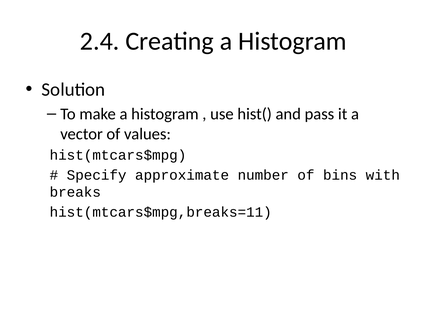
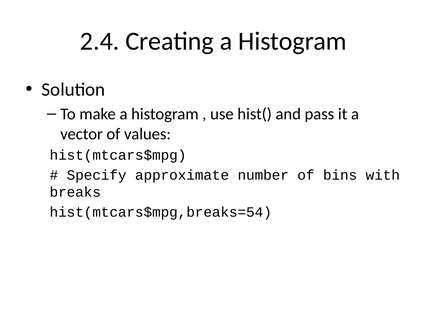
hist(mtcars$mpg,breaks=11: hist(mtcars$mpg,breaks=11 -> hist(mtcars$mpg,breaks=54 (161, 212)
